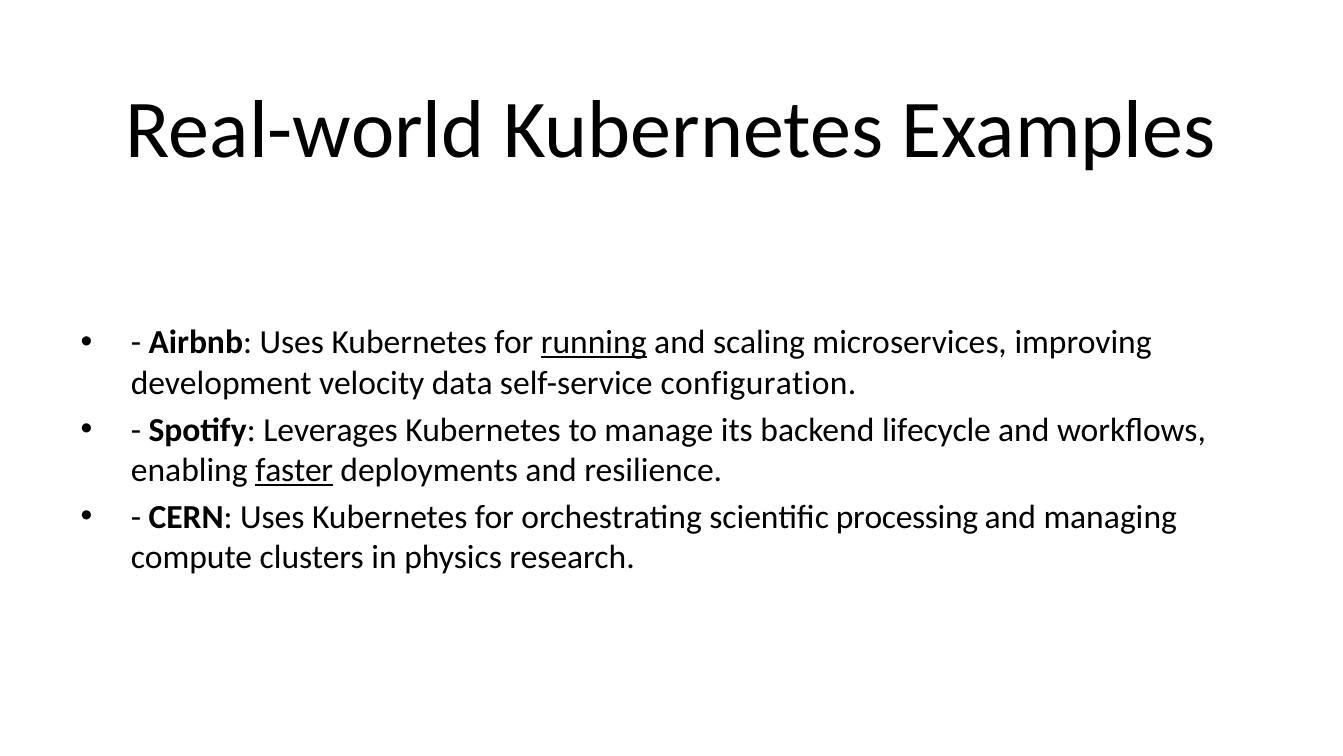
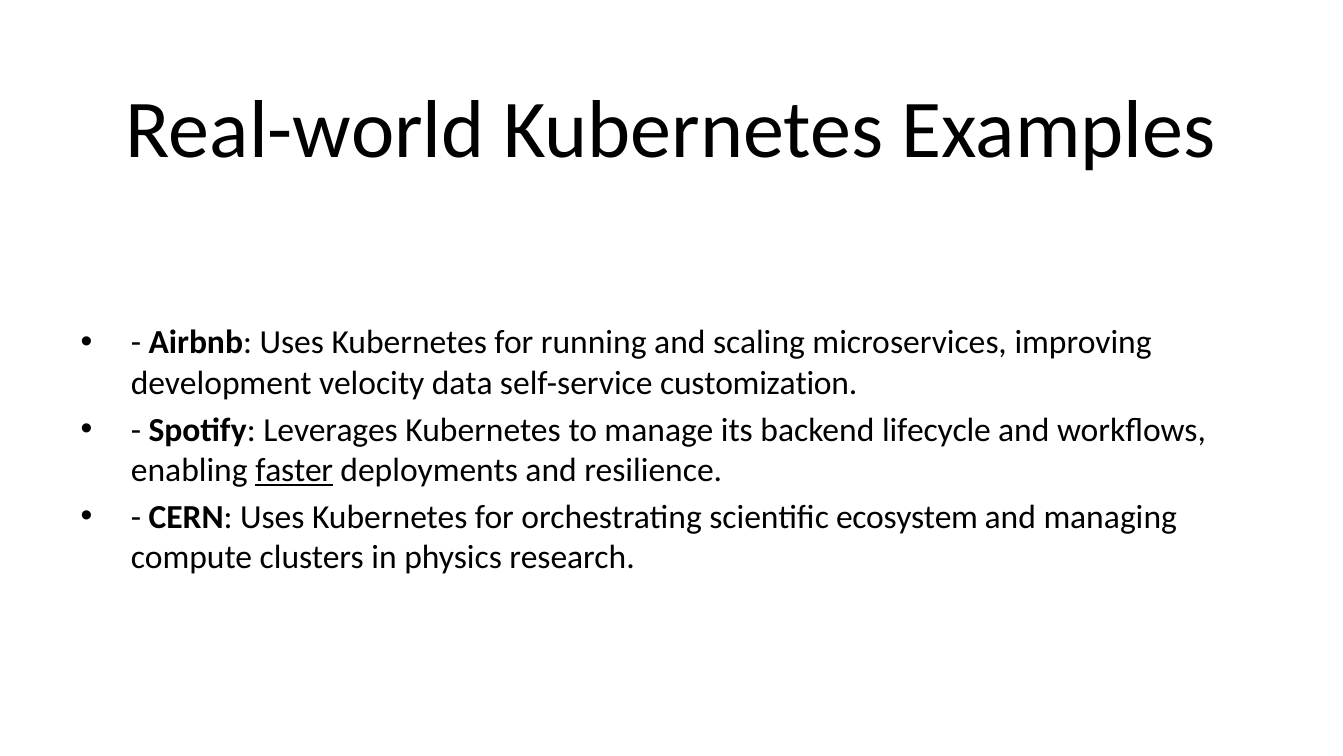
running underline: present -> none (594, 343)
configuration: configuration -> customization (759, 383)
processing: processing -> ecosystem (907, 517)
